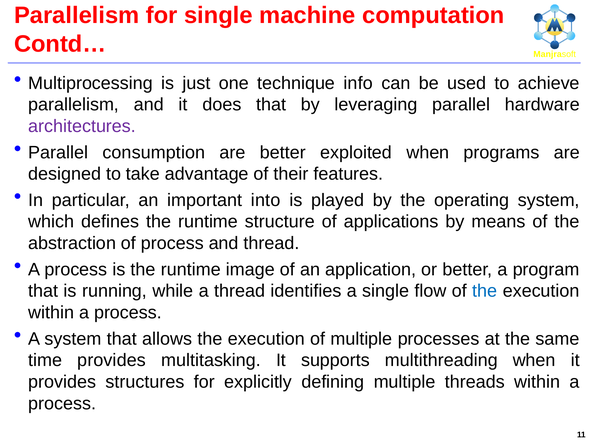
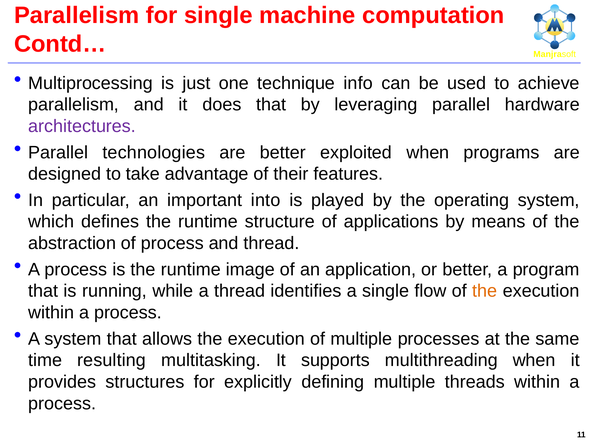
consumption: consumption -> technologies (154, 152)
the colour: blue -> orange (485, 291)
time provides: provides -> resulting (112, 360)
